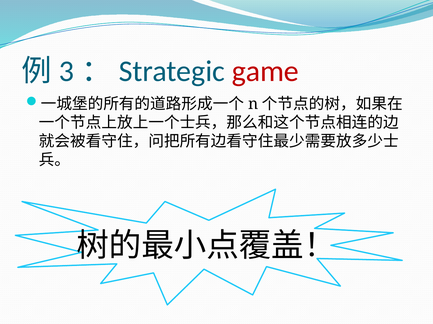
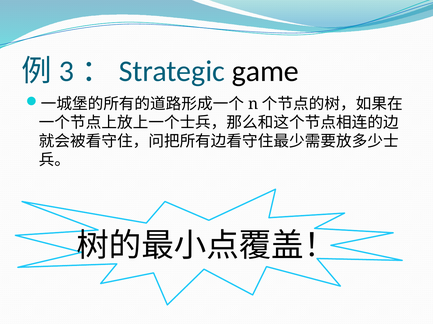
game colour: red -> black (265, 72)
